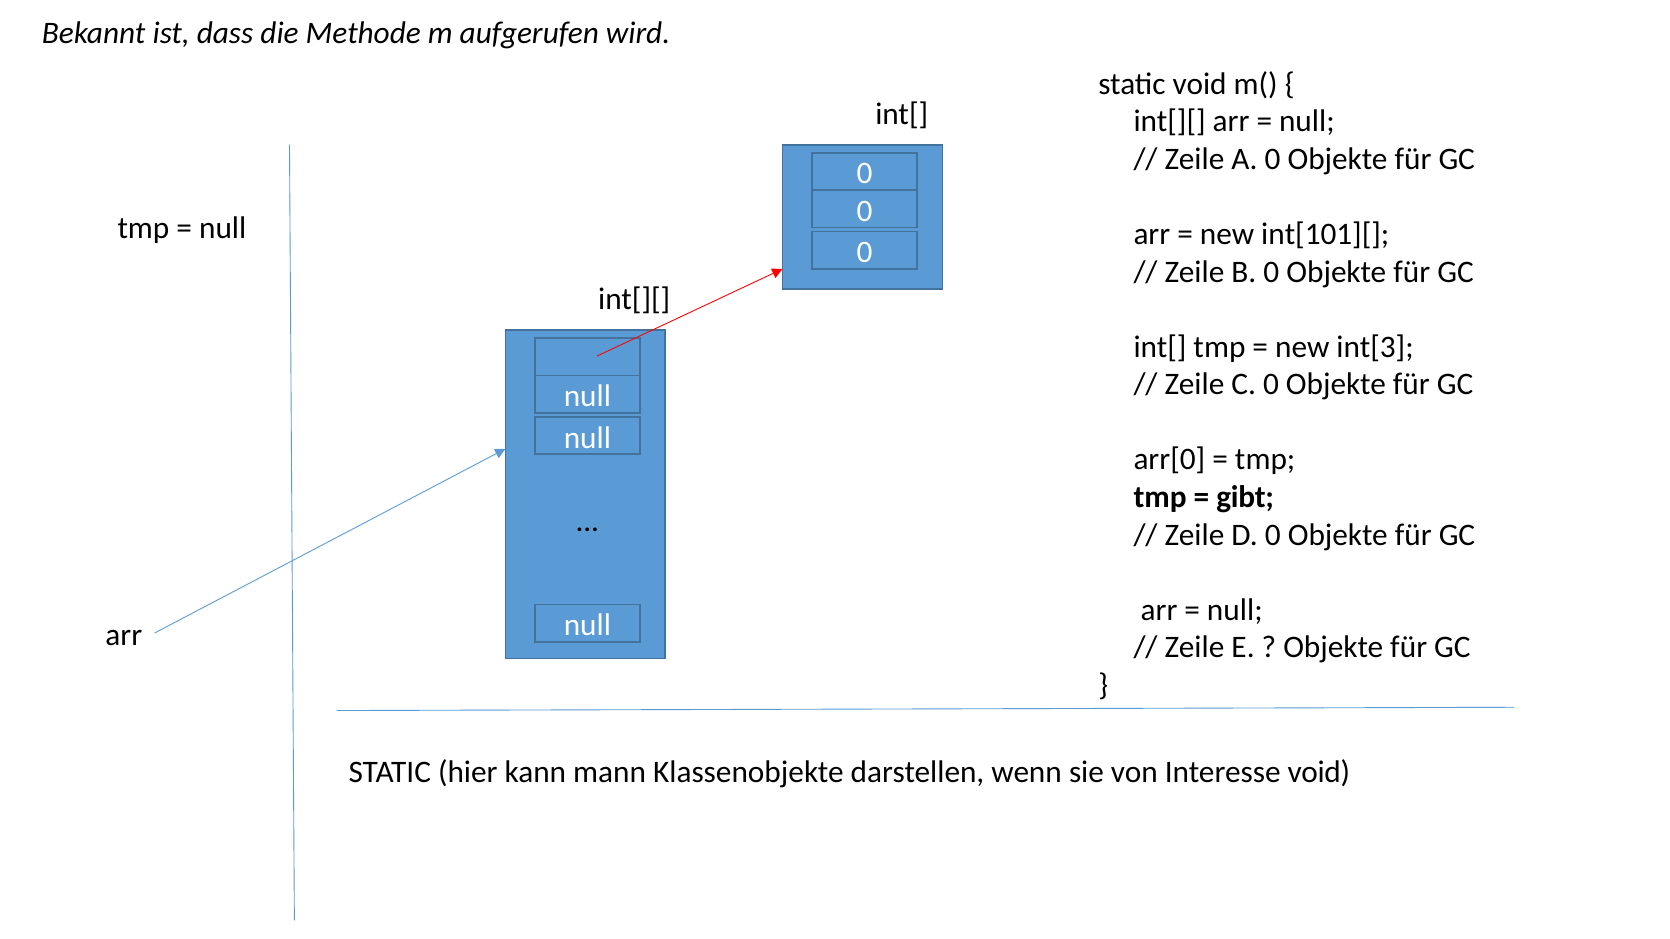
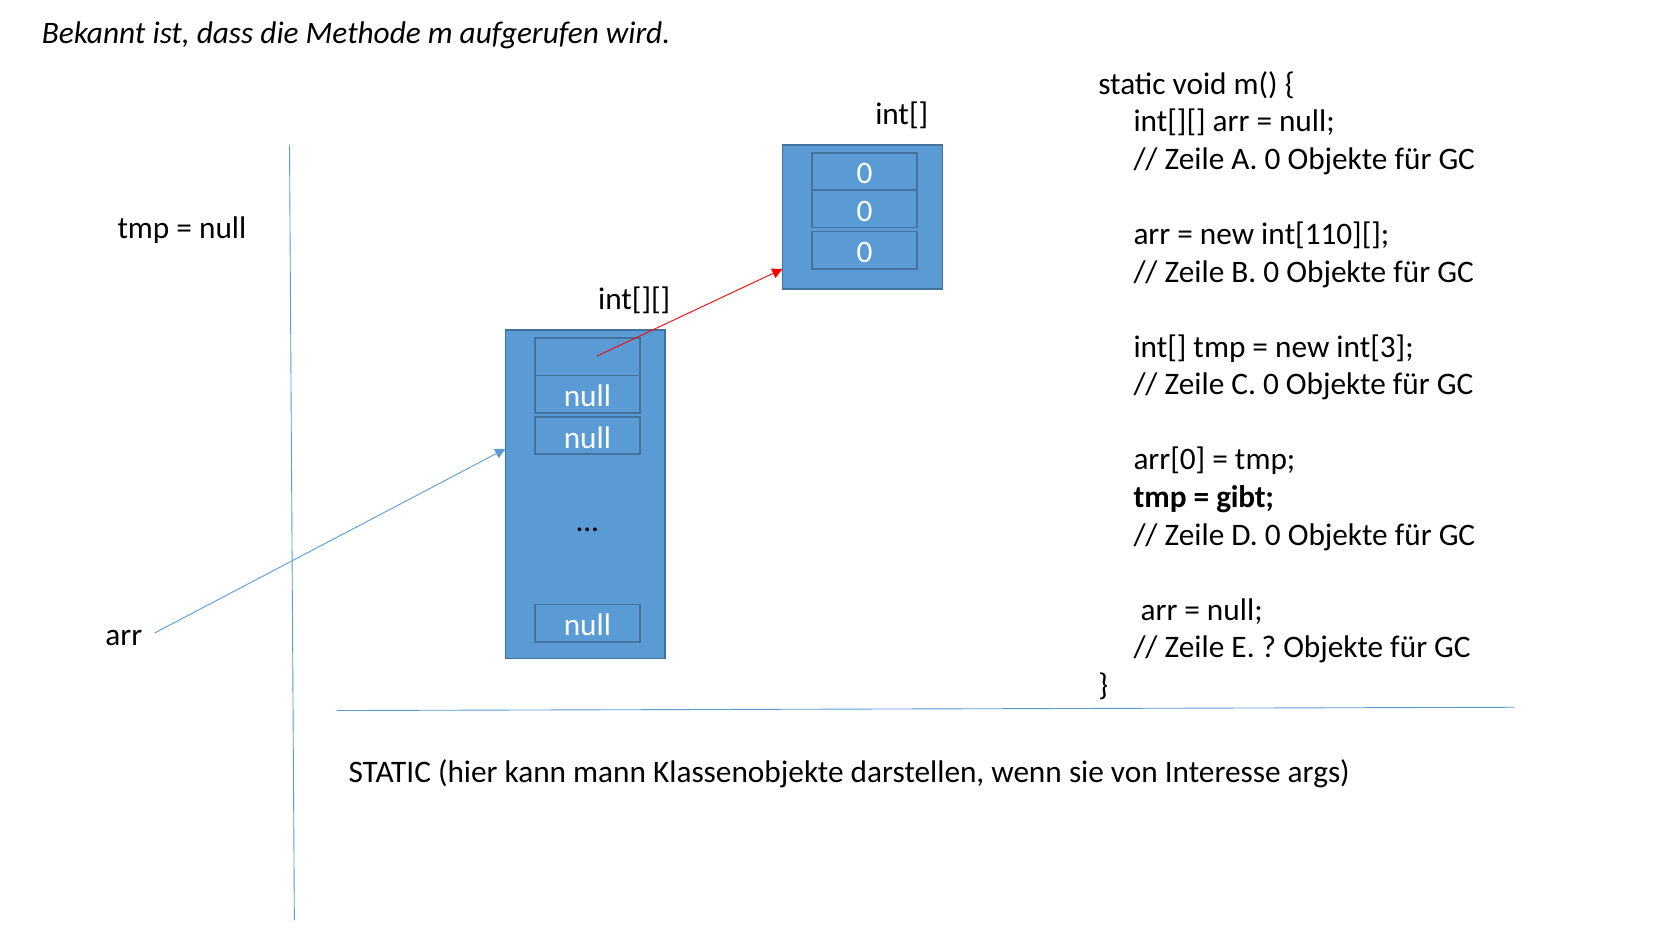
int[101][: int[101][ -> int[110][ (1325, 234)
Interesse void: void -> args (1319, 772)
